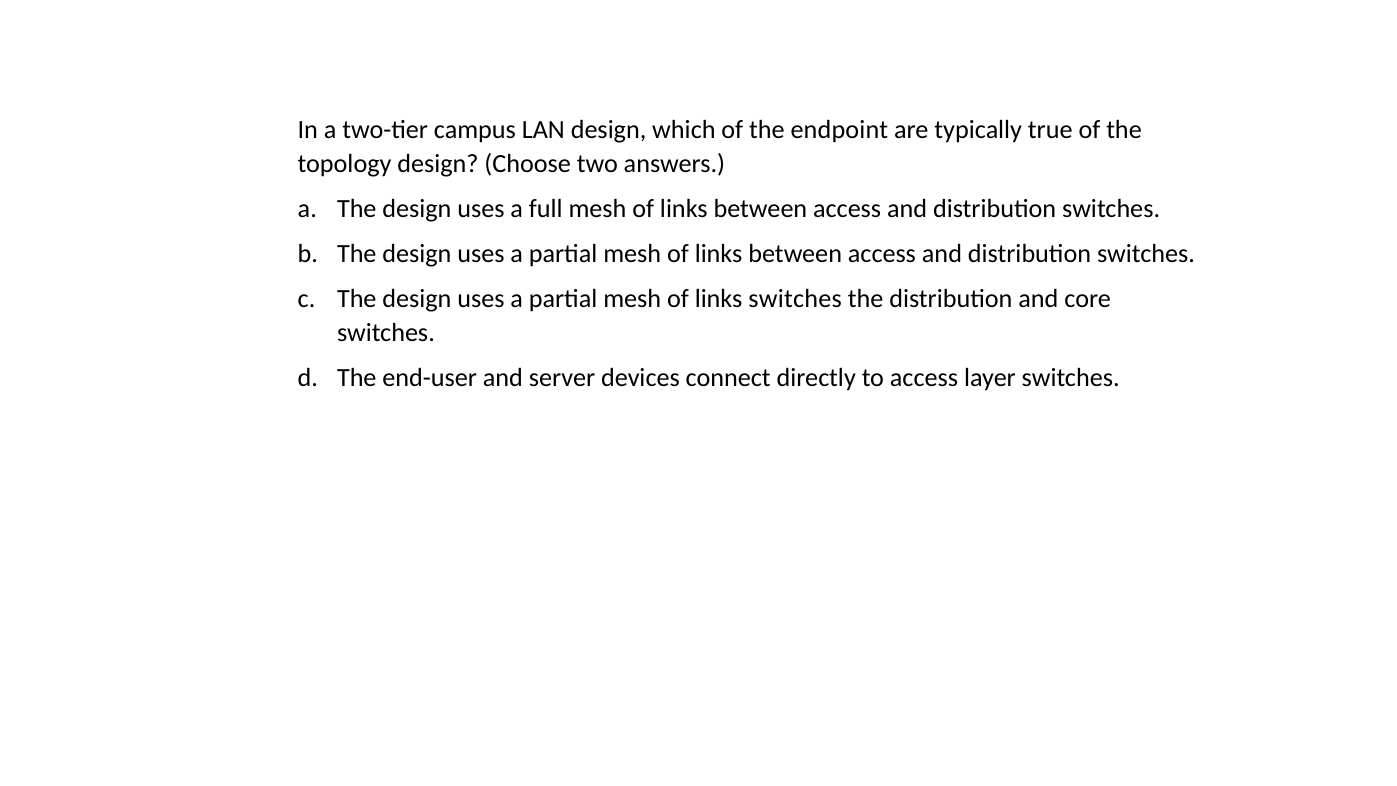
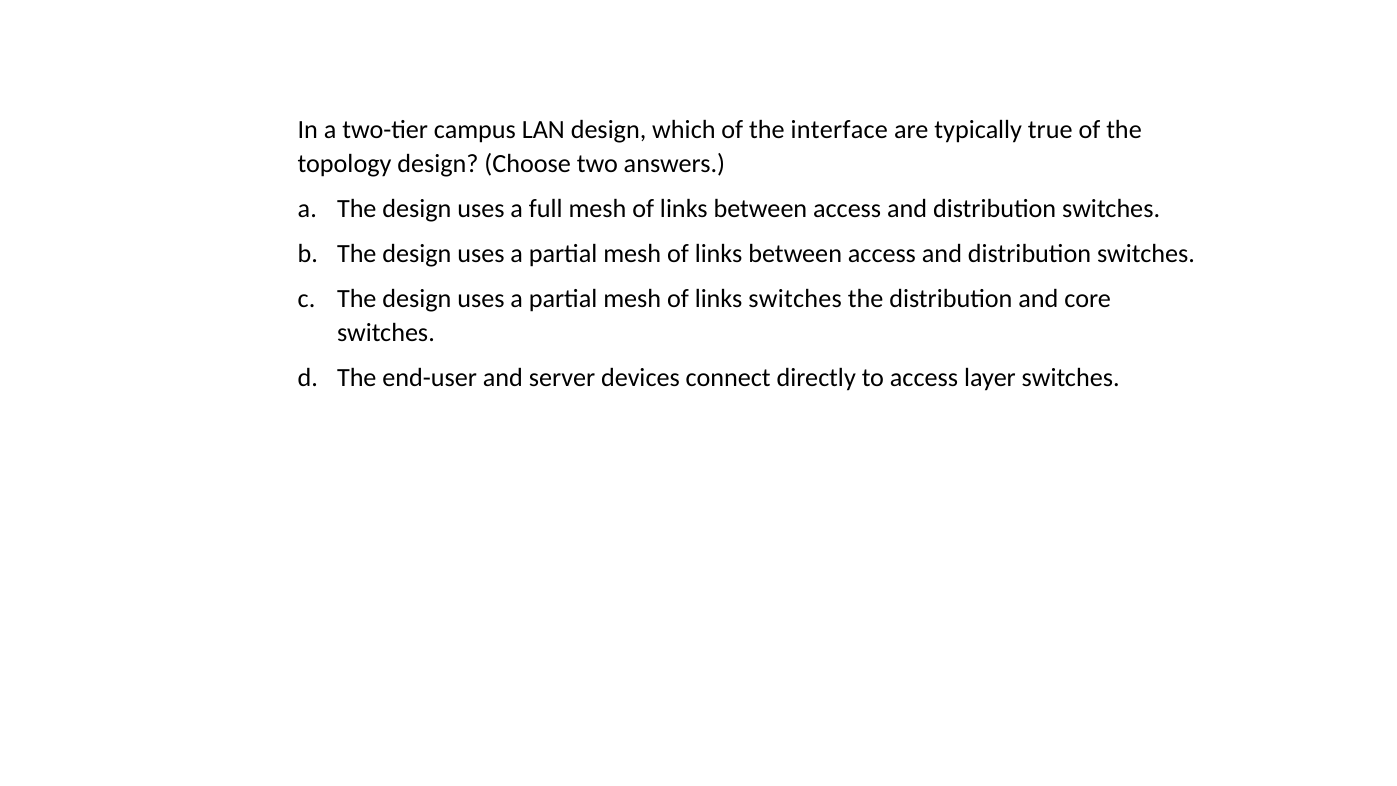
endpoint: endpoint -> interface (839, 130)
